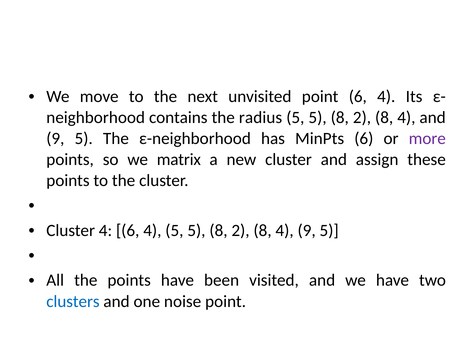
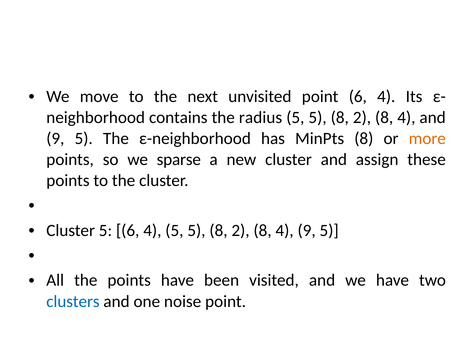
MinPts 6: 6 -> 8 (364, 138)
more colour: purple -> orange (427, 138)
matrix: matrix -> sparse (179, 159)
Cluster 4: 4 -> 5 (105, 230)
